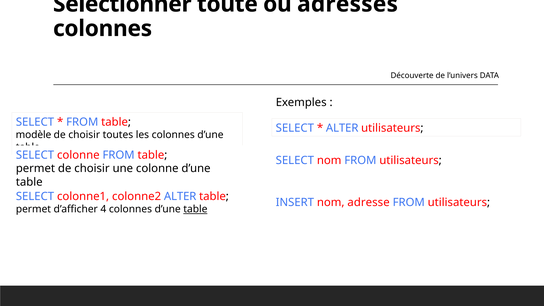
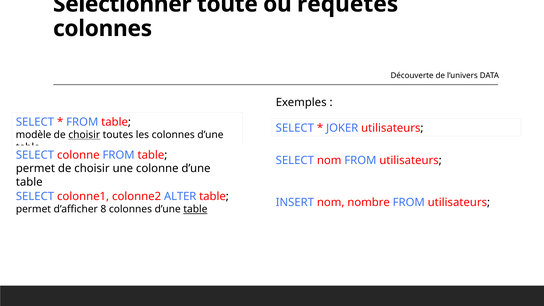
adresses: adresses -> requetes (348, 4)
ALTER: ALTER -> JOKER (342, 128)
choisir underline: none -> present (84, 135)
adresse: adresse -> nombre (369, 202)
4: 4 -> 8 (103, 209)
